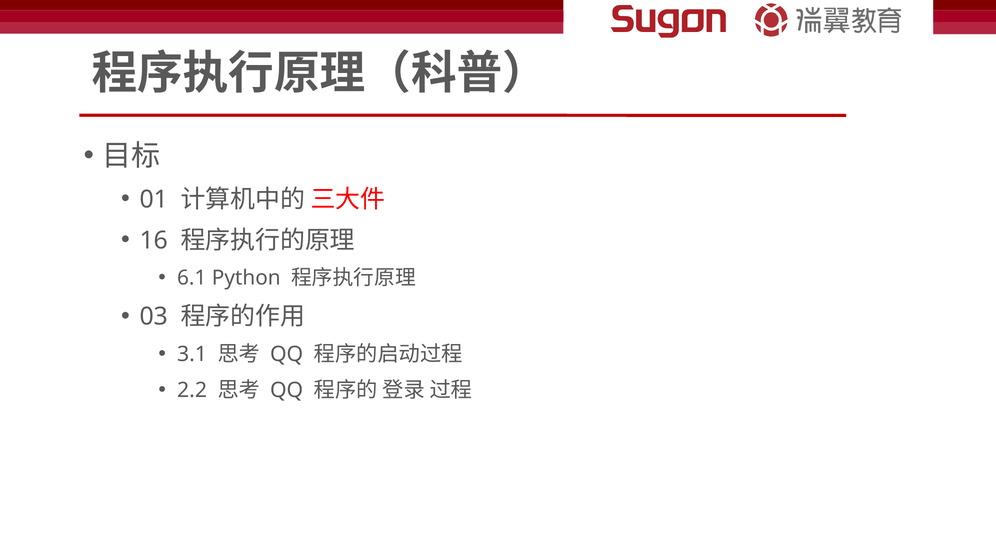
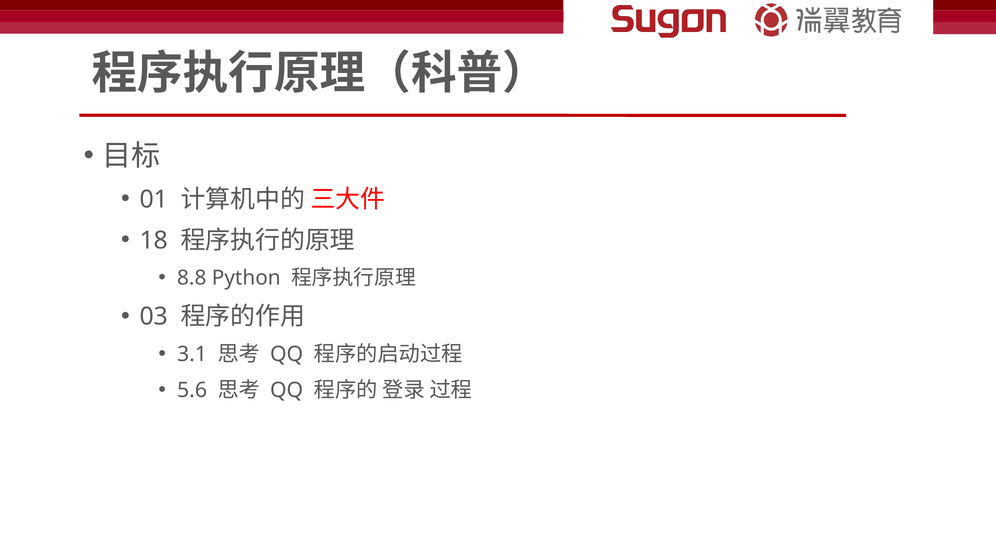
16: 16 -> 18 (154, 241)
6.1: 6.1 -> 8.8 (192, 278)
2.2: 2.2 -> 5.6 (192, 390)
